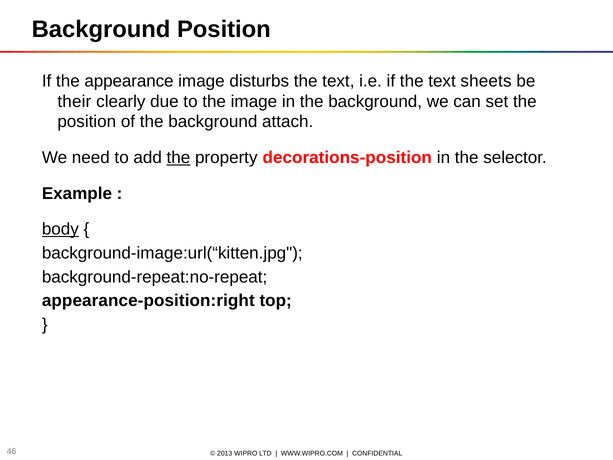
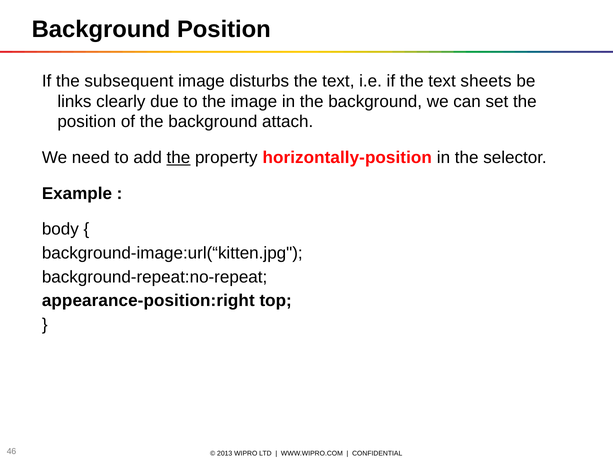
appearance: appearance -> subsequent (129, 81)
their: their -> links (74, 101)
decorations-position: decorations-position -> horizontally-position (347, 158)
body underline: present -> none (60, 229)
